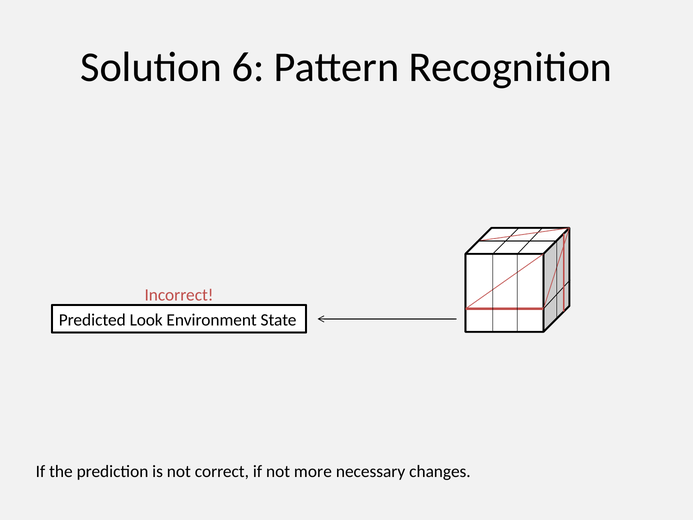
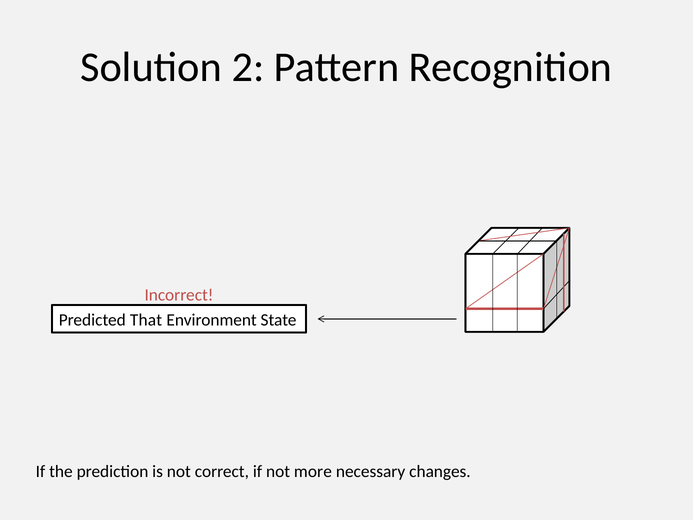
6: 6 -> 2 (248, 67)
Look: Look -> That (146, 320)
